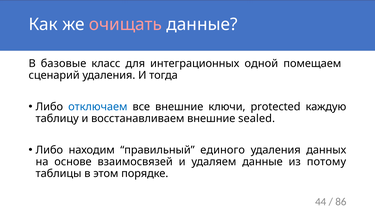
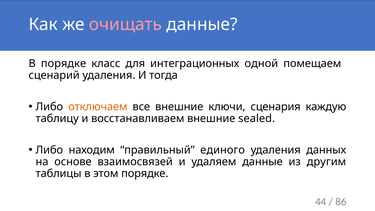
В базовые: базовые -> порядке (64, 63)
отключаем colour: blue -> orange (98, 107)
protected: protected -> сценария (276, 107)
потому: потому -> другим (326, 162)
